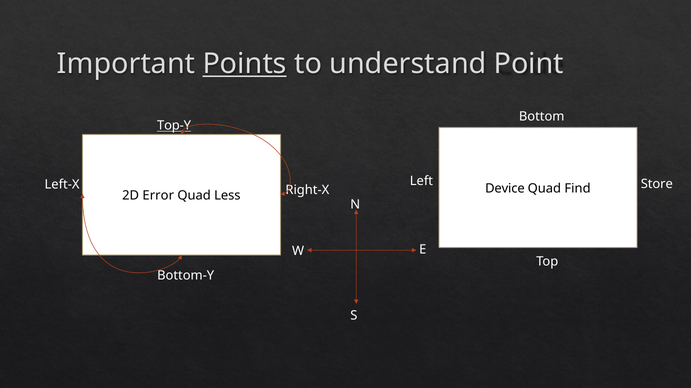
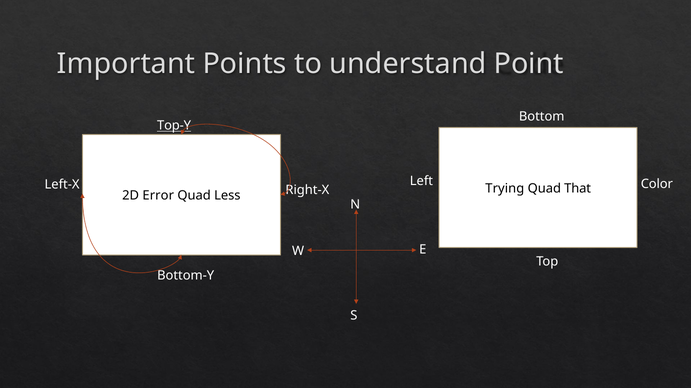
Points underline: present -> none (245, 64)
Store: Store -> Color (657, 184)
Device: Device -> Trying (505, 189)
Find: Find -> That (578, 189)
